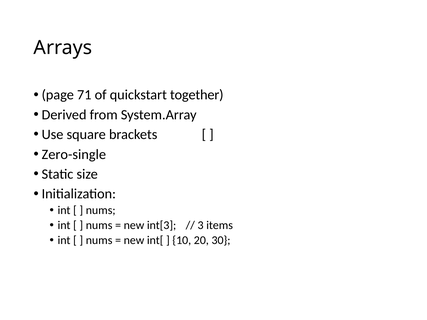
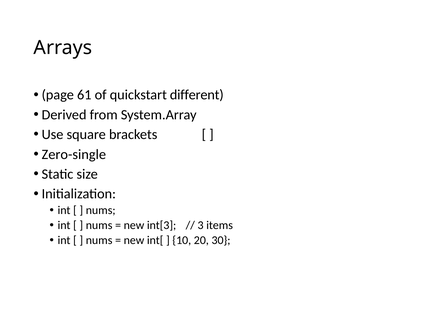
71: 71 -> 61 (84, 95)
together: together -> different (197, 95)
